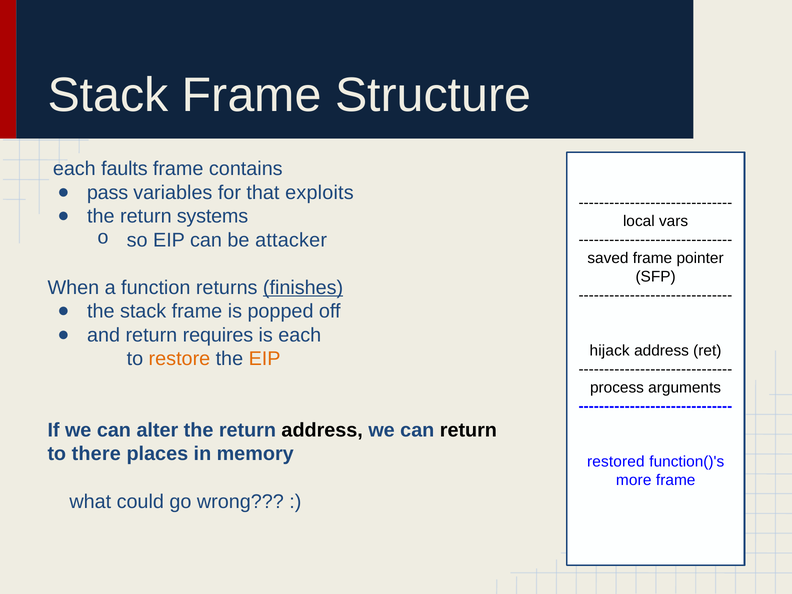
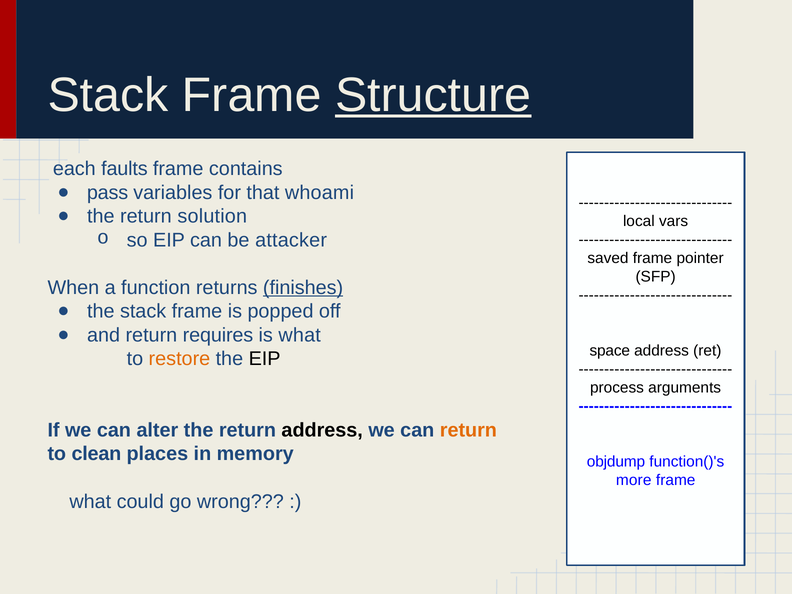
Structure underline: none -> present (433, 95)
exploits: exploits -> whoami (319, 193)
systems: systems -> solution (212, 216)
is each: each -> what (300, 335)
hijack: hijack -> space (610, 351)
EIP colour: orange -> black (265, 359)
return colour: black -> orange (468, 430)
there: there -> clean (96, 454)
restored: restored -> objdump (616, 462)
